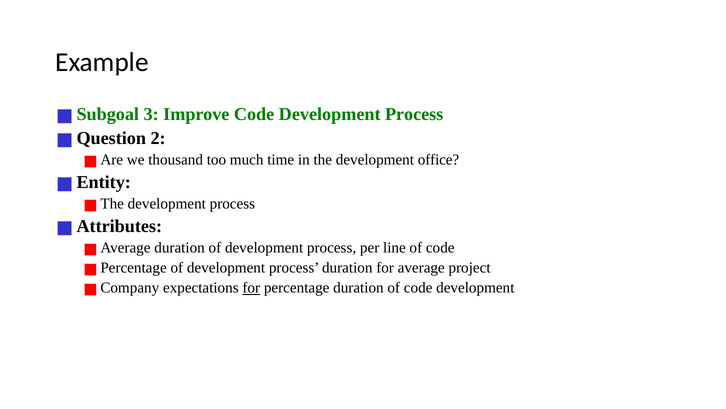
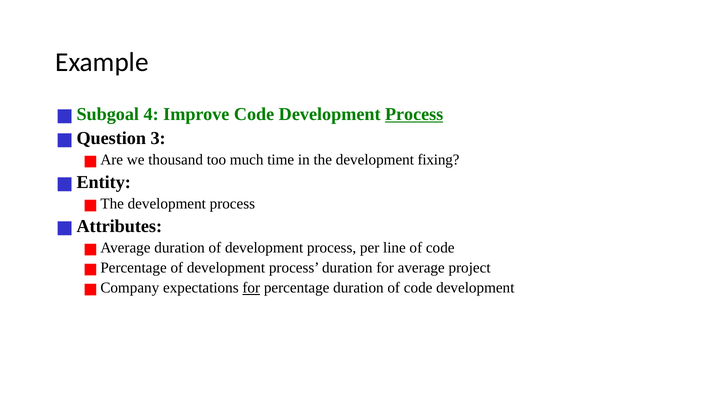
3: 3 -> 4 (151, 114)
Process underline: none -> present (414, 114)
2: 2 -> 3 (158, 138)
office: office -> fixing (438, 160)
